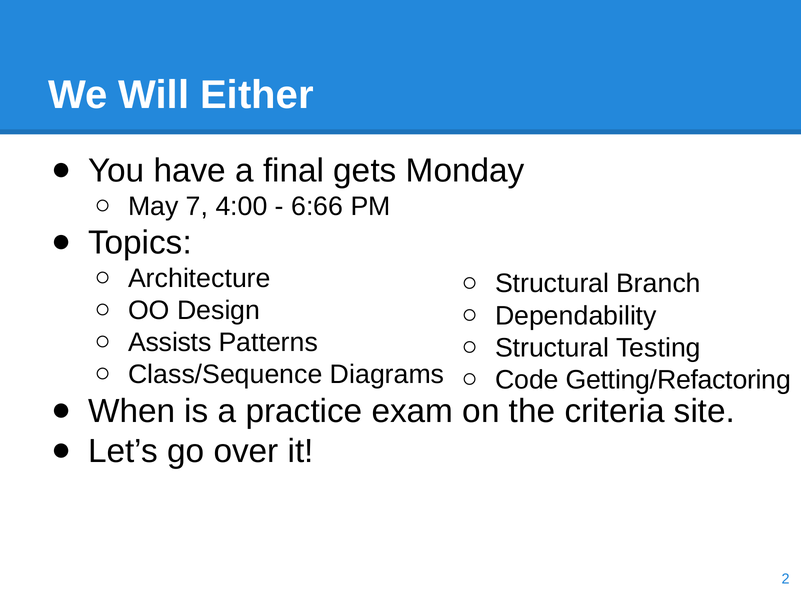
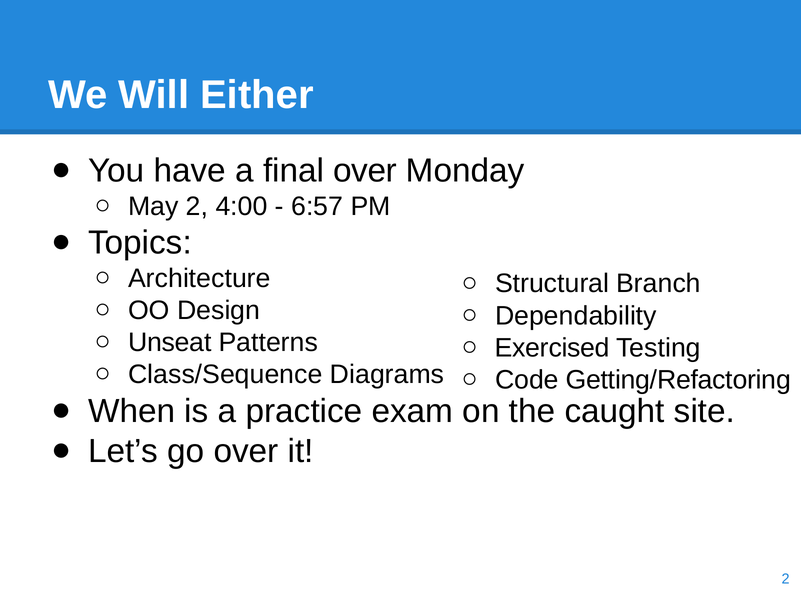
final gets: gets -> over (365, 171)
May 7: 7 -> 2 (197, 206)
6:66: 6:66 -> 6:57 (317, 206)
Assists: Assists -> Unseat (170, 342)
Structural: Structural -> Exercised (552, 348)
criteria: criteria -> caught (615, 411)
